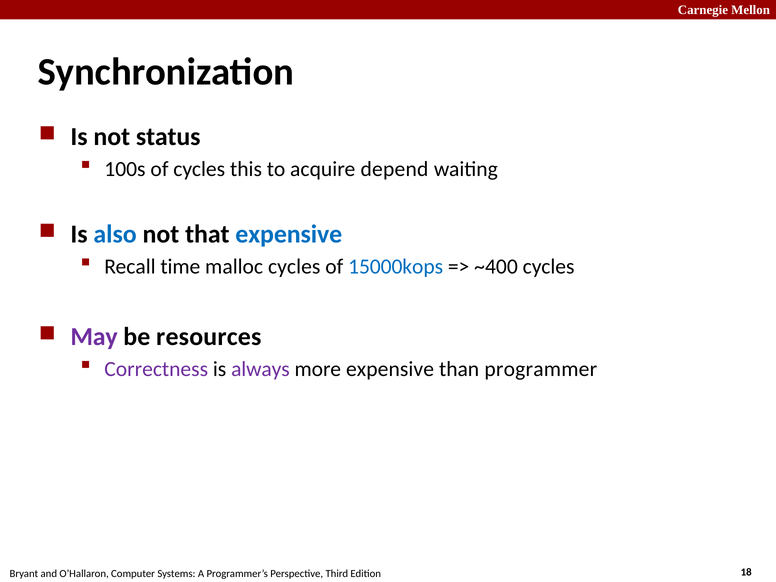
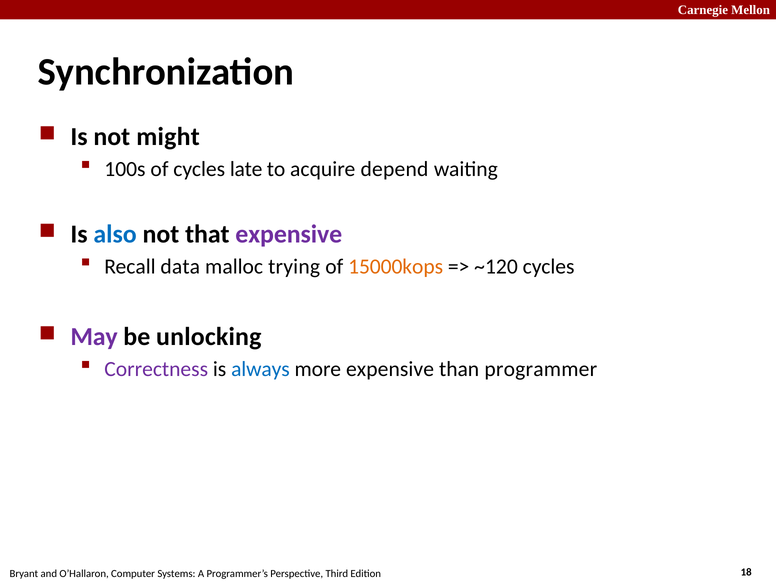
status: status -> might (168, 137)
this: this -> late (246, 169)
expensive colour: blue -> purple (289, 234)
time: time -> data (180, 267)
malloc cycles: cycles -> trying (294, 267)
15000kops colour: blue -> orange (396, 267)
~400: ~400 -> ~120 (496, 267)
resources: resources -> unlocking (209, 337)
always colour: purple -> blue (260, 369)
